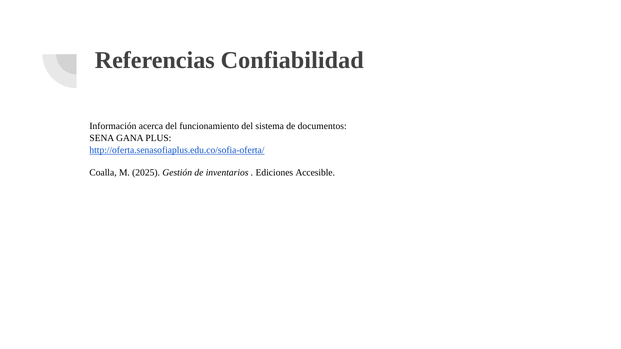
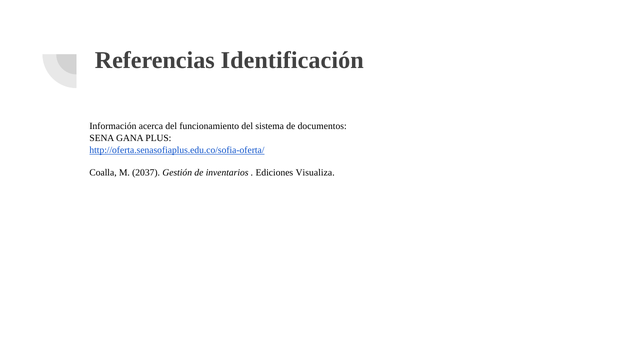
Confiabilidad: Confiabilidad -> Identificación (292, 60)
2025: 2025 -> 2037 (146, 173)
Accesible: Accesible -> Visualiza (315, 173)
